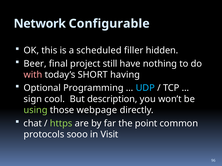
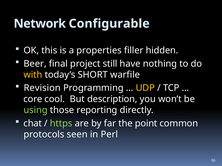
scheduled: scheduled -> properties (99, 51)
with colour: pink -> yellow (33, 75)
having: having -> warfile (125, 75)
Optional: Optional -> Revision (42, 88)
UDP colour: light blue -> yellow (145, 88)
sign: sign -> core (33, 99)
webpage: webpage -> reporting (97, 110)
sooo: sooo -> seen (77, 135)
Visit: Visit -> Perl (109, 135)
